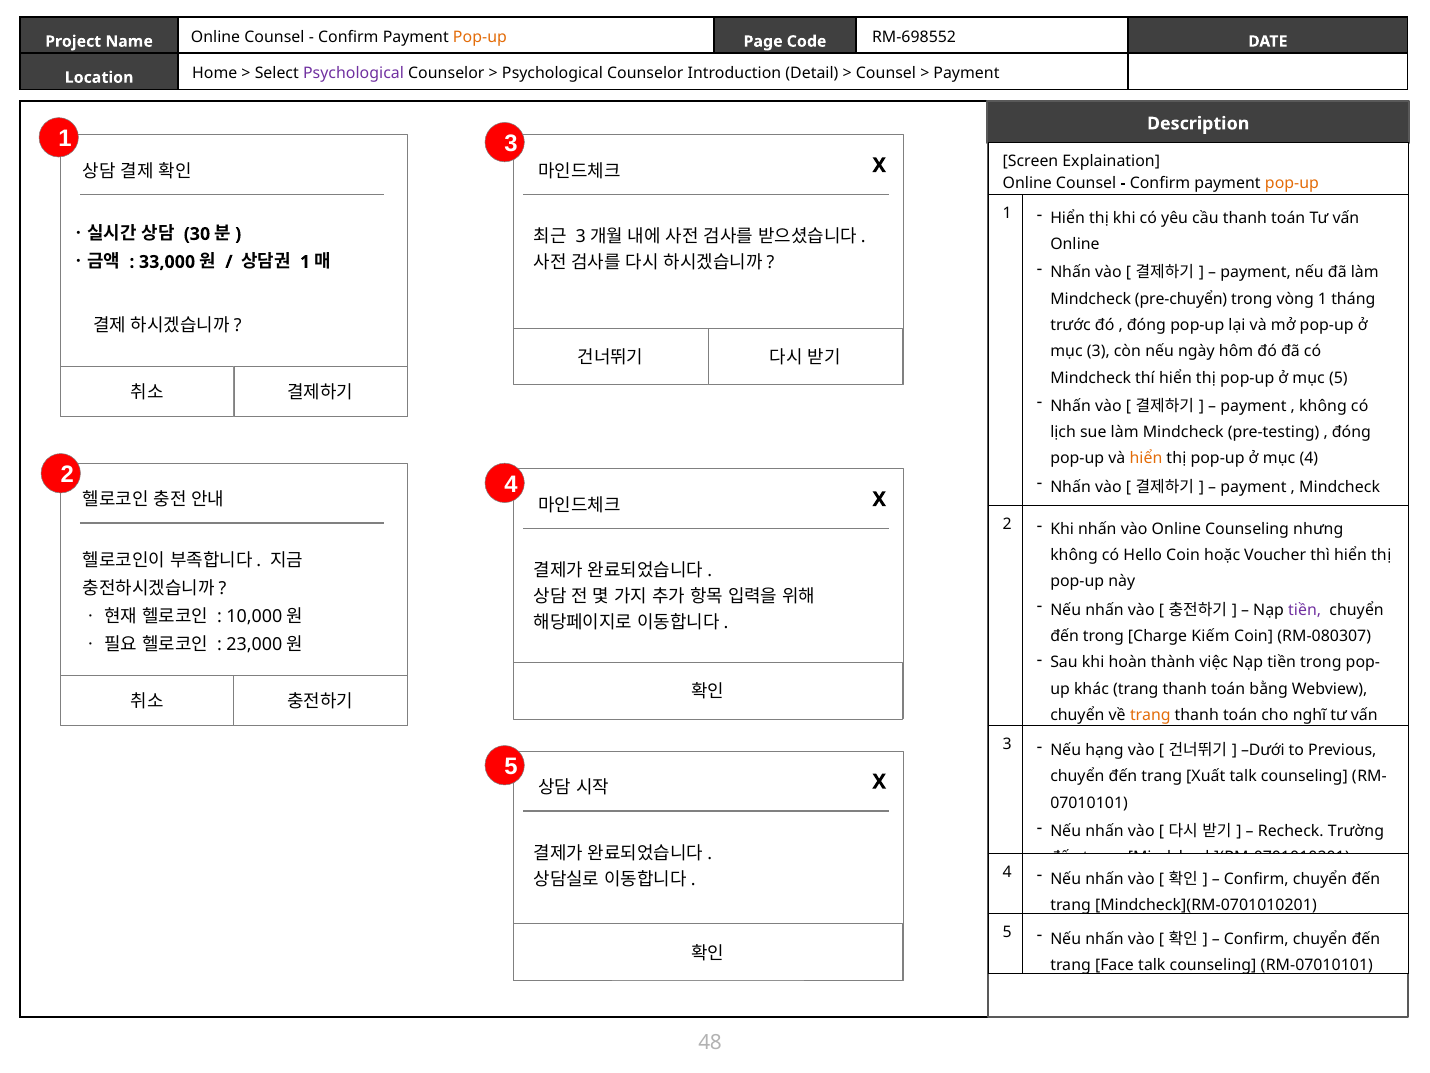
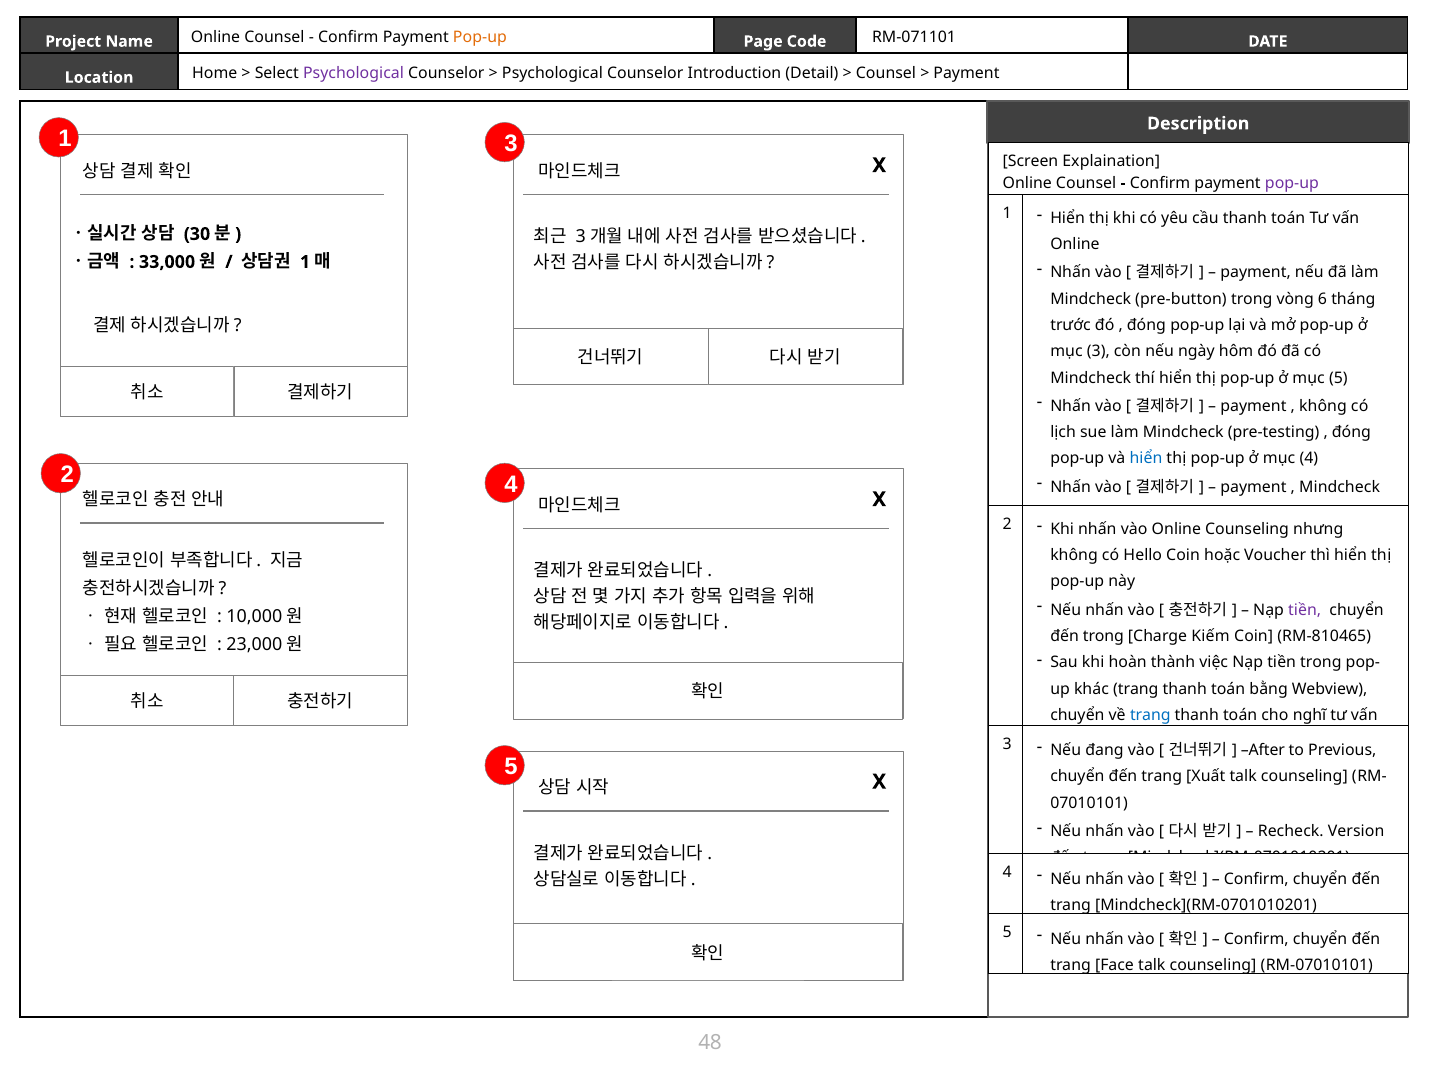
RM-698552: RM-698552 -> RM-071101 (914, 37)
pop-up colour: orange -> purple (1292, 183)
pre-chuyển: pre-chuyển -> pre-button (1181, 299)
vòng 1: 1 -> 6 (1323, 299)
hiển colour: orange -> blue (1146, 458)
RM-080307: RM-080307 -> RM-810465 (1324, 636)
trang colour: orange -> blue (1150, 715)
hạng: hạng -> đang (1104, 750)
Dưới: Dưới -> After (1263, 750)
Trường: Trường -> Version (1356, 831)
